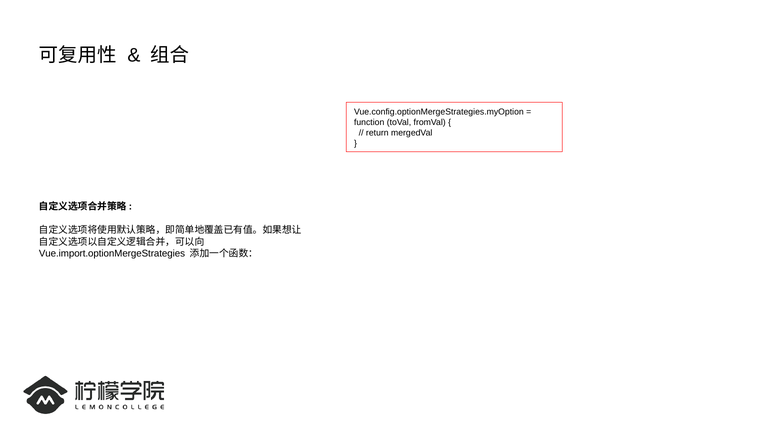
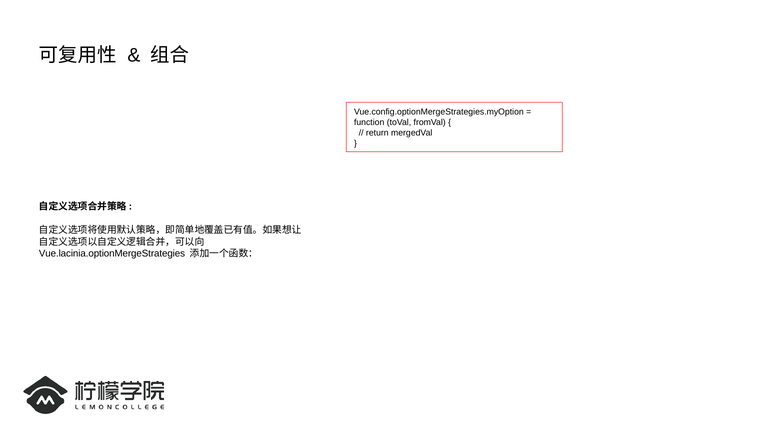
Vue.import.optionMergeStrategies: Vue.import.optionMergeStrategies -> Vue.lacinia.optionMergeStrategies (112, 253)
